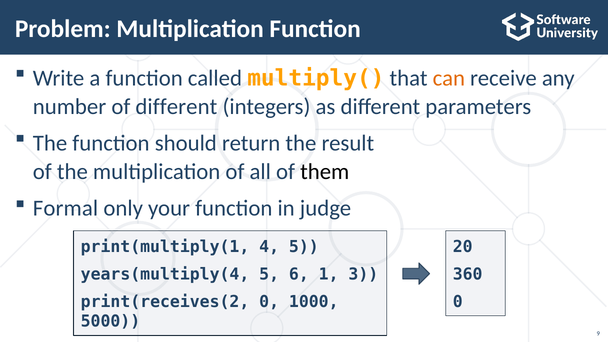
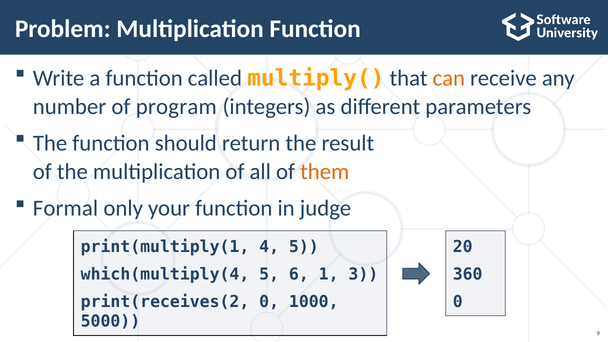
of different: different -> program (176, 107)
them colour: black -> orange (325, 172)
years(multiply(4: years(multiply(4 -> which(multiply(4 (165, 274)
